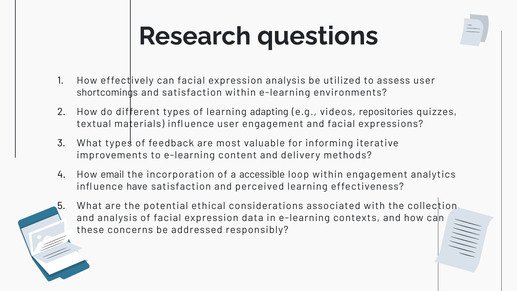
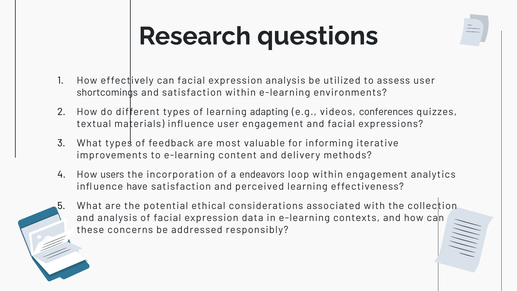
repositories: repositories -> conferences (386, 112)
email: email -> users (112, 174)
accessible: accessible -> endeavors (262, 174)
